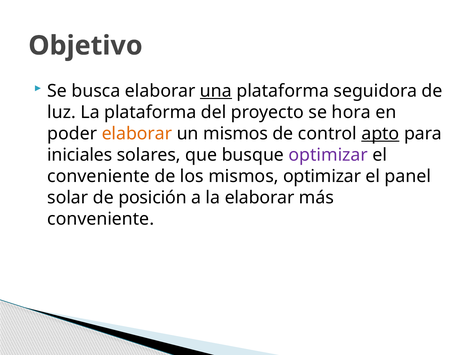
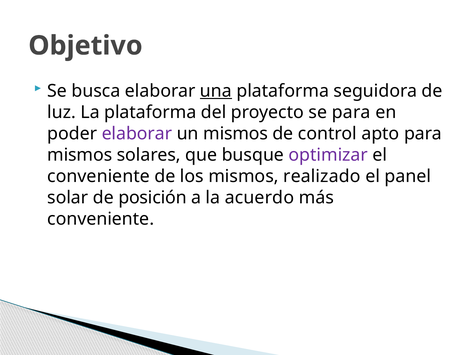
se hora: hora -> para (351, 112)
elaborar colour: orange -> purple (137, 133)
apto underline: present -> none (380, 133)
iniciales: iniciales -> mismos (80, 155)
mismos optimizar: optimizar -> realizado (322, 176)
la elaborar: elaborar -> acuerdo (259, 197)
